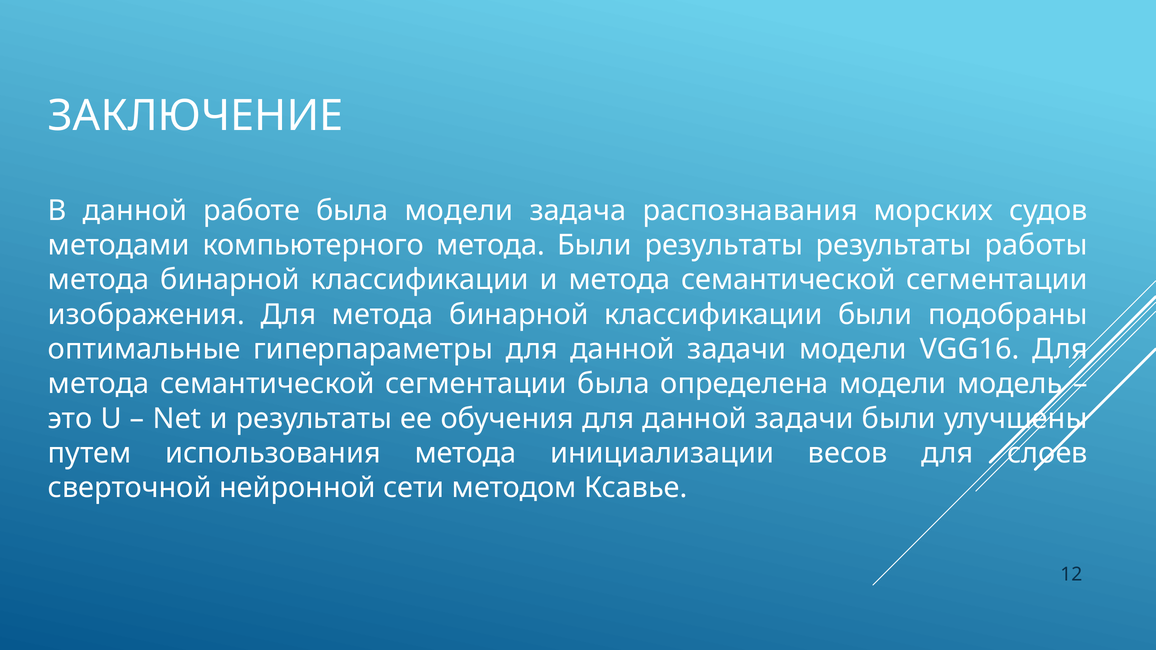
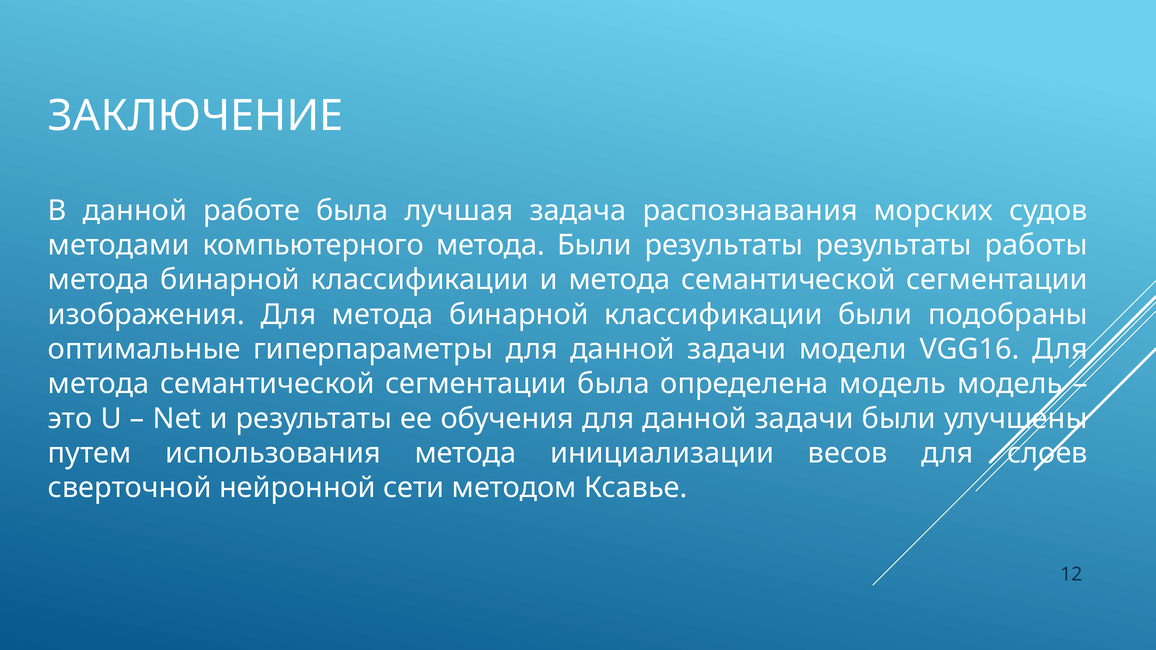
была модели: модели -> лучшая (459, 211)
определена модели: модели -> модель (893, 384)
